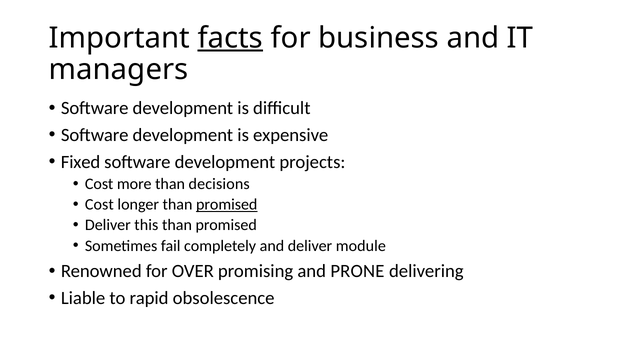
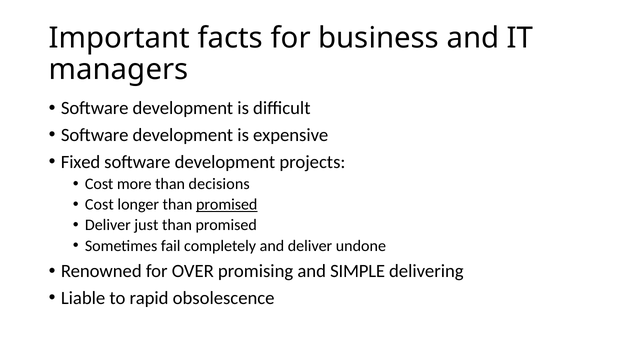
facts underline: present -> none (230, 38)
this: this -> just (146, 225)
module: module -> undone (361, 246)
PRONE: PRONE -> SIMPLE (358, 272)
